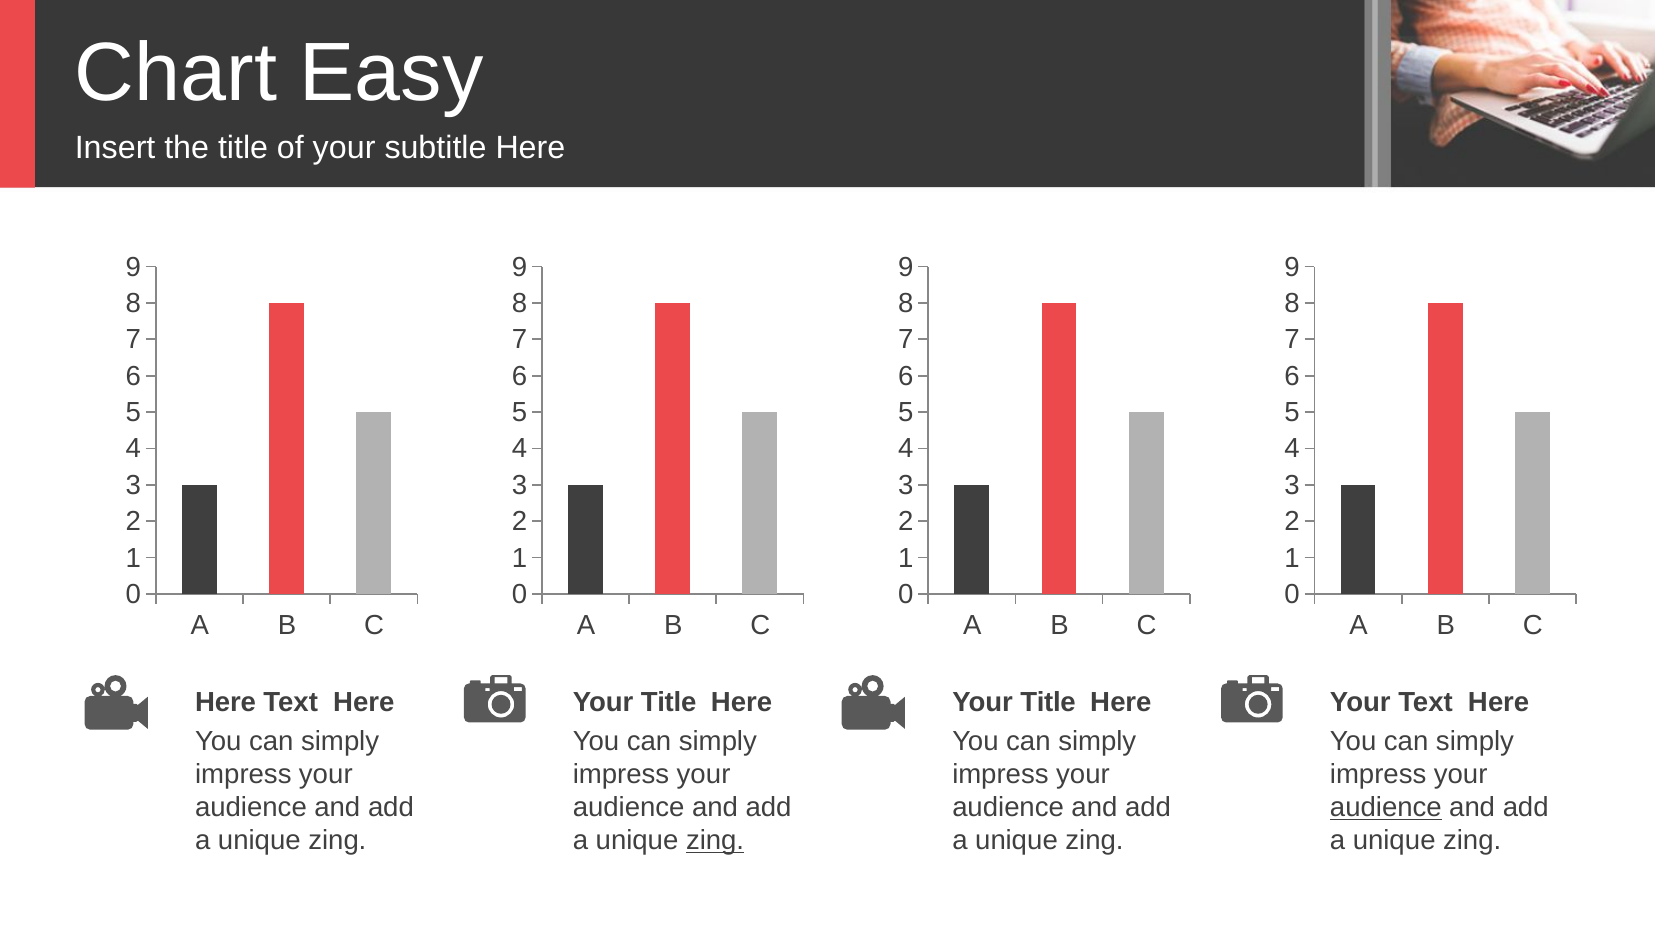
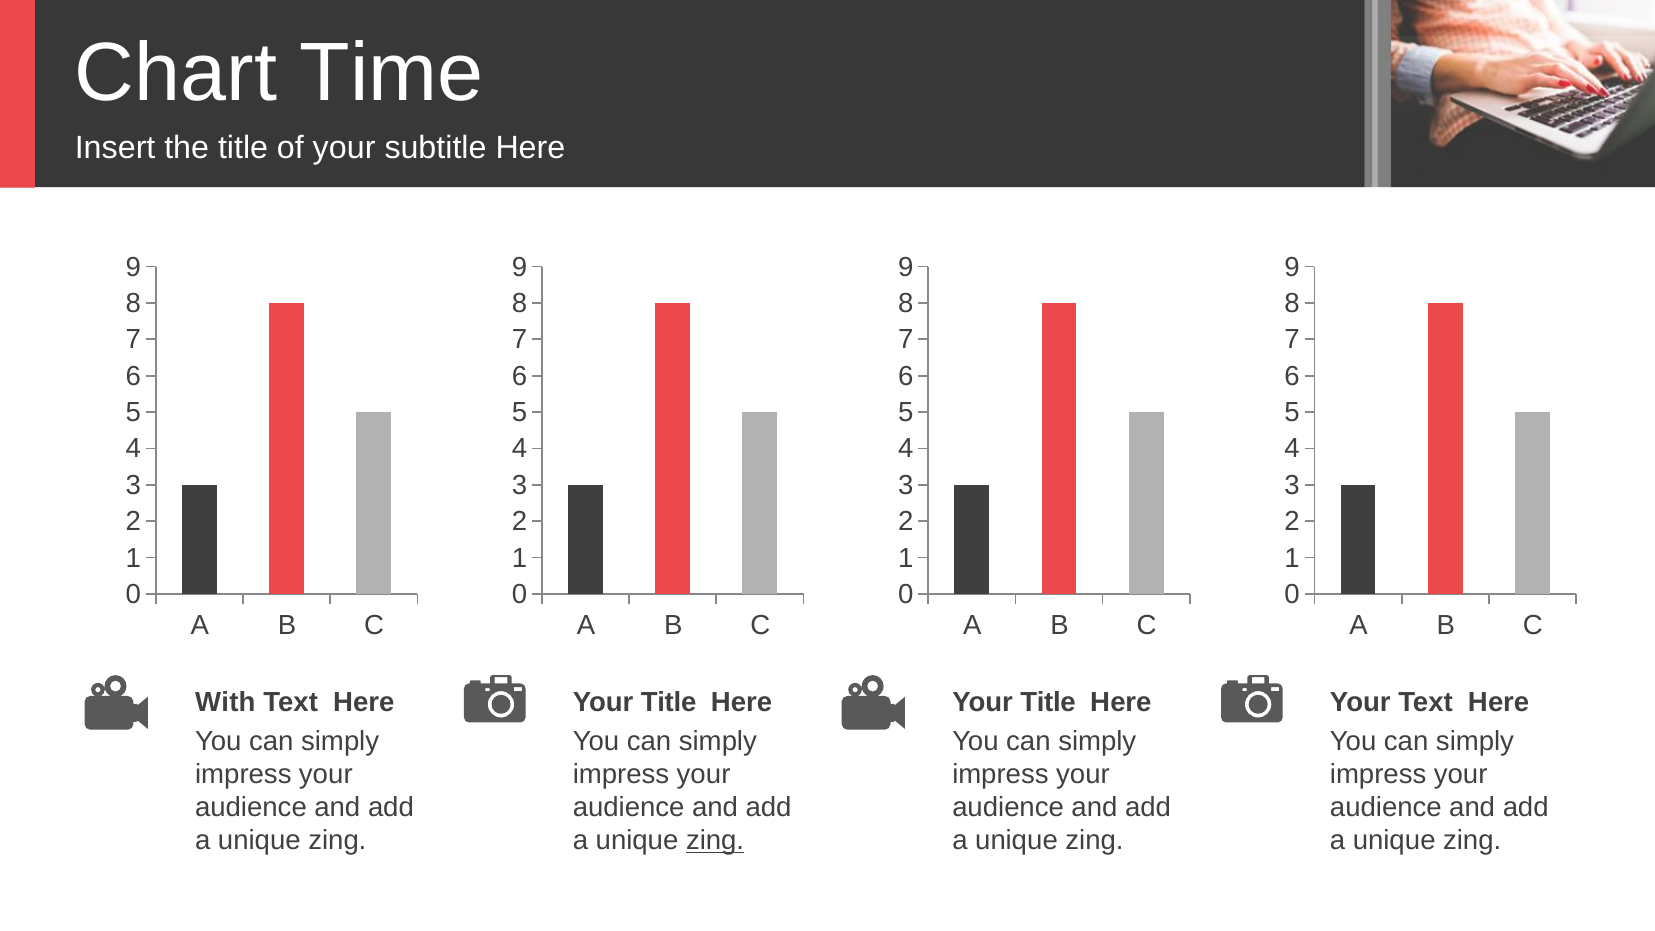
Easy: Easy -> Time (392, 73)
Here: Here -> With (225, 702)
audience underline: present -> none (1386, 808)
